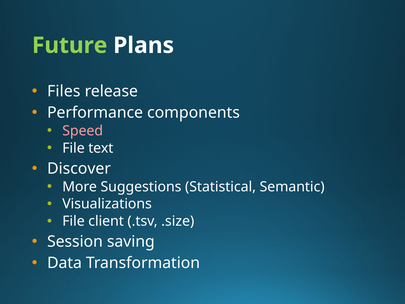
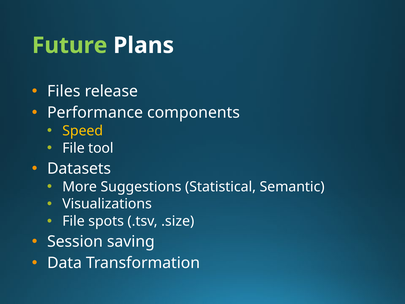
Speed colour: pink -> yellow (83, 131)
text: text -> tool (101, 148)
Discover: Discover -> Datasets (79, 168)
client: client -> spots (106, 221)
